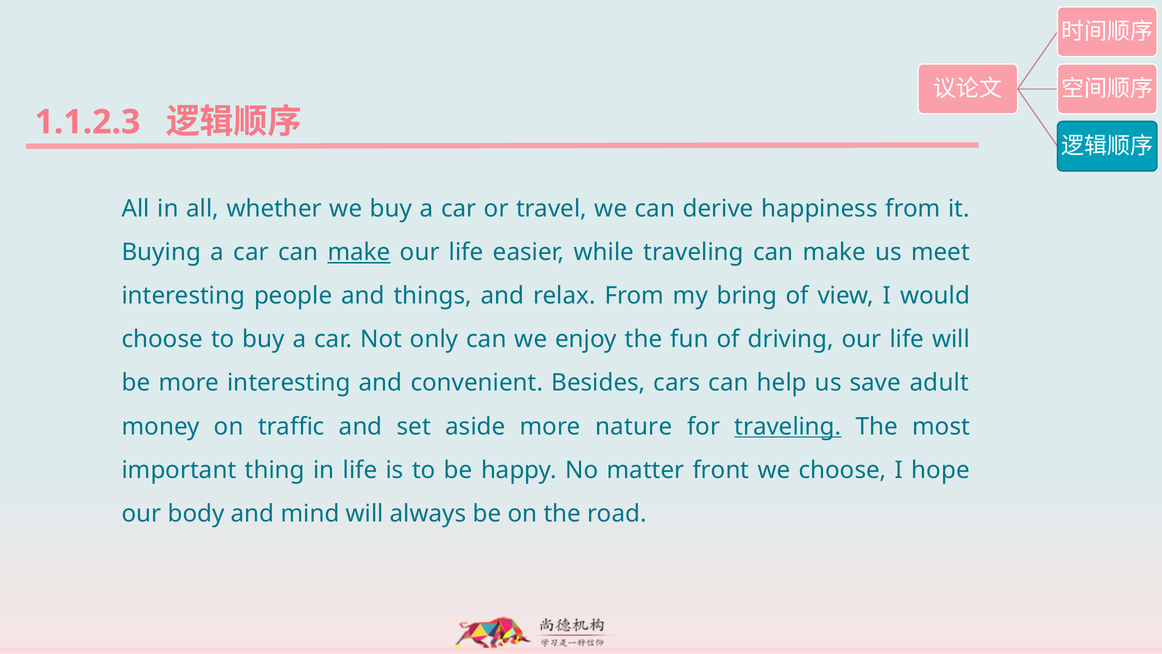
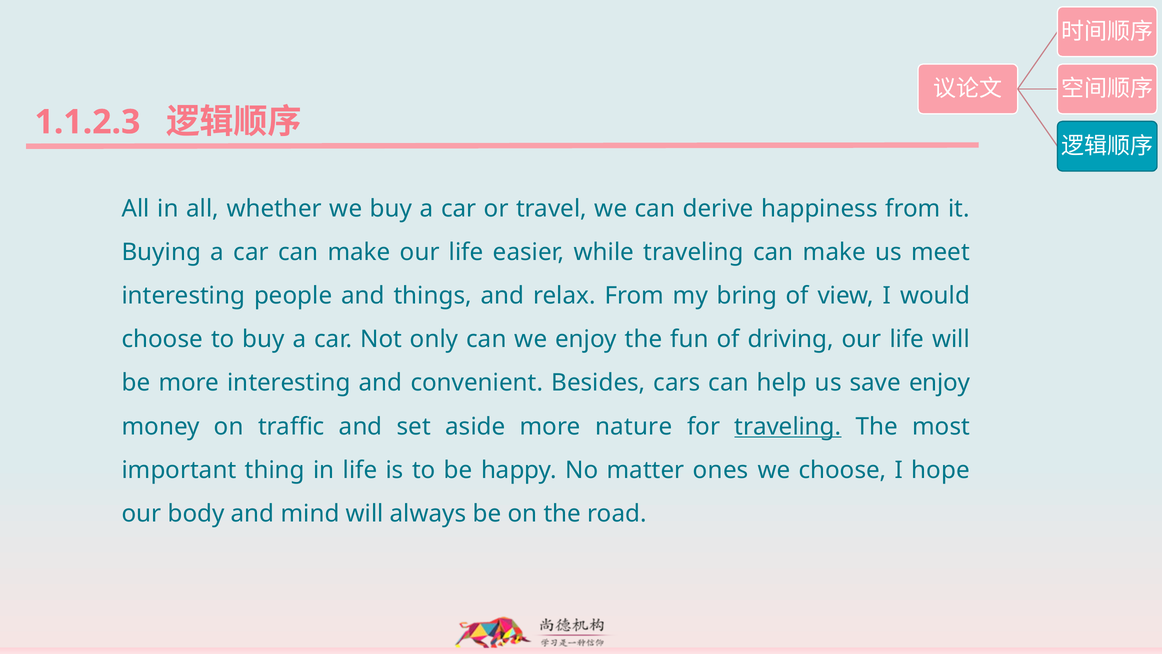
make underline: present -> none (359, 252)
save adult: adult -> enjoy (940, 383)
front: front -> ones (721, 470)
